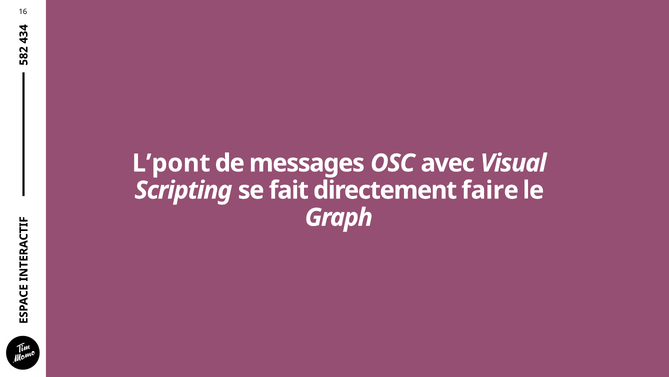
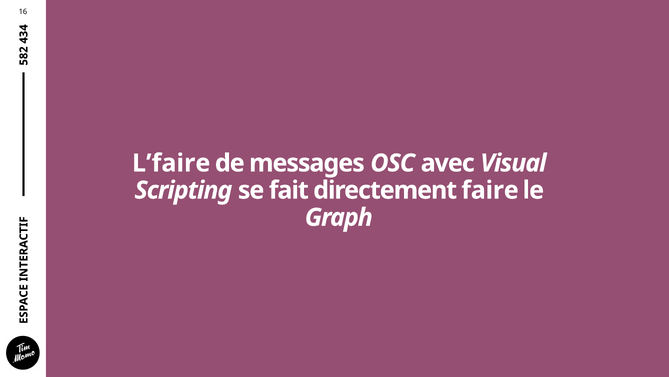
L’pont: L’pont -> L’faire (171, 163)
